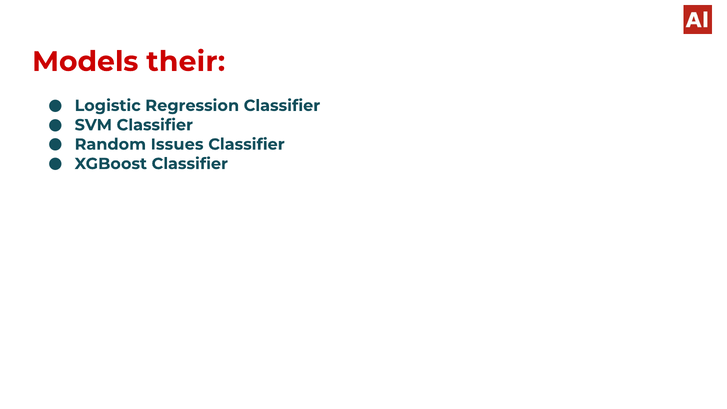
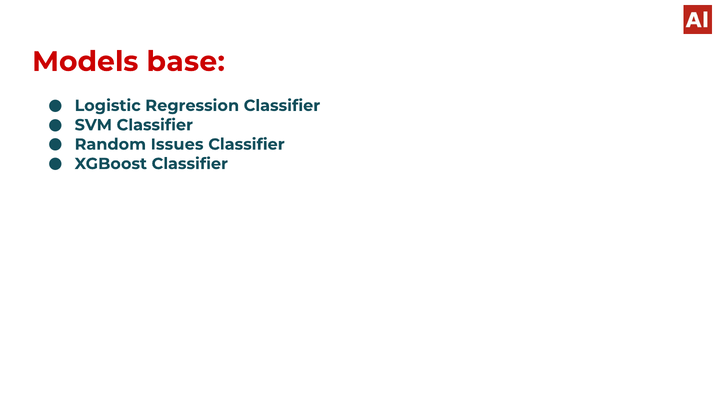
their: their -> base (186, 62)
